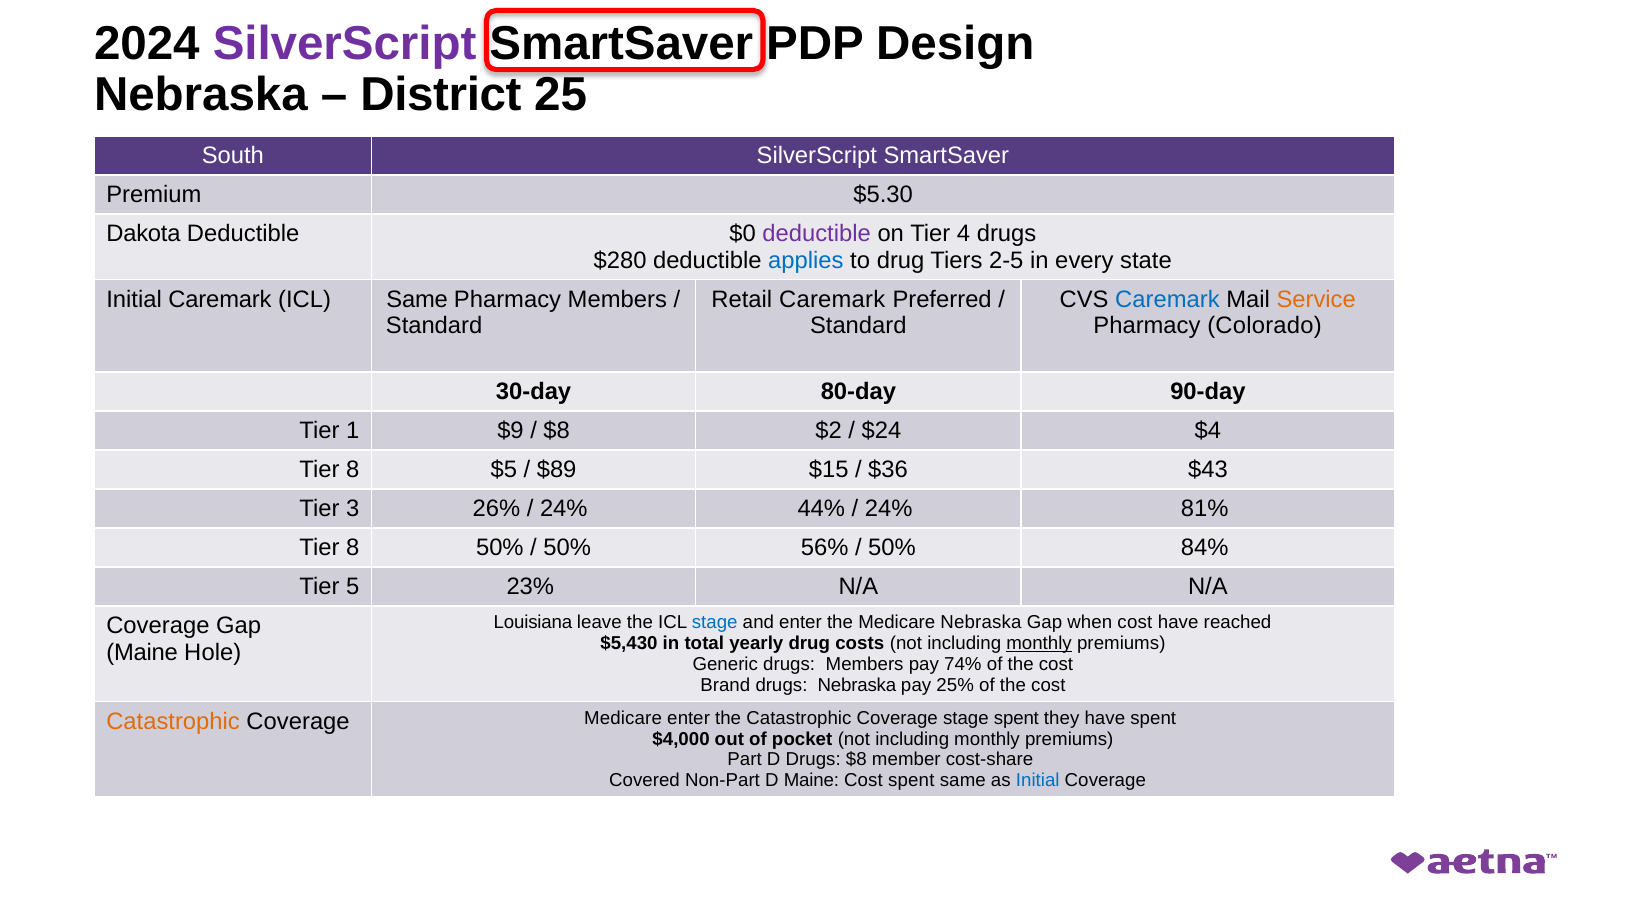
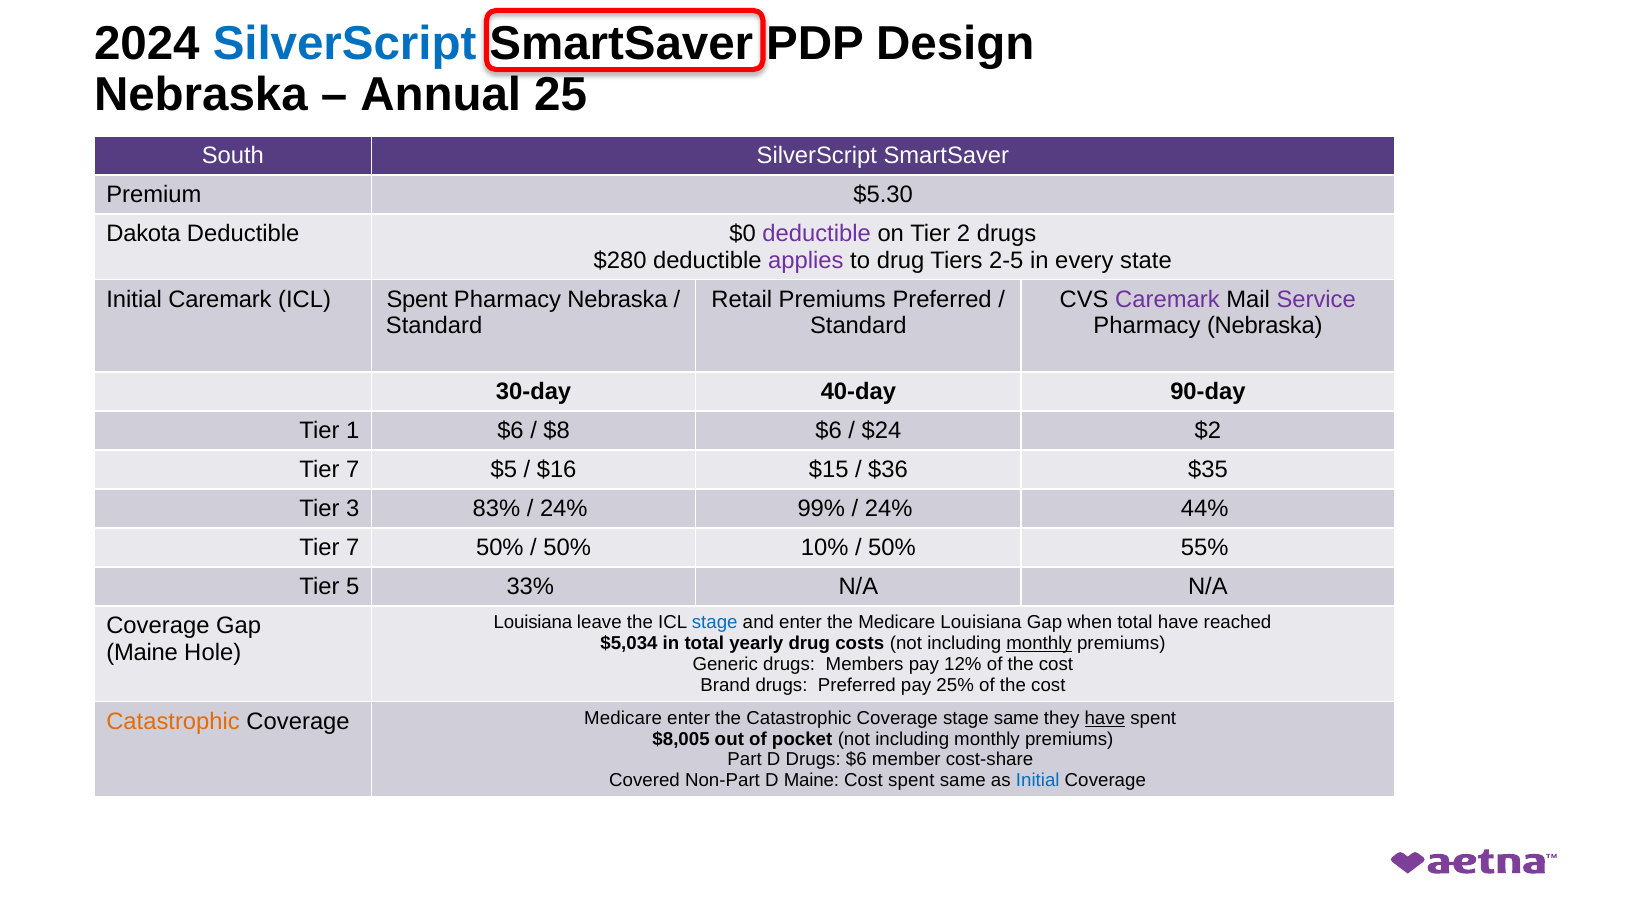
SilverScript colour: purple -> blue (345, 44)
District: District -> Annual (441, 95)
4: 4 -> 2 (963, 234)
applies colour: blue -> purple (806, 260)
ICL Same: Same -> Spent (417, 299)
Members: Members -> Nebraska (617, 299)
Retail Caremark: Caremark -> Premiums (832, 299)
Caremark colour: blue -> purple (1167, 299)
Service colour: orange -> purple (1316, 299)
Colorado: Colorado -> Nebraska (1265, 326)
80-day: 80-day -> 40-day (858, 392)
1 $9: $9 -> $6 (510, 431)
$8 $2: $2 -> $6 (829, 431)
$4: $4 -> $2 (1208, 431)
8: 8 -> 7 (353, 470)
$89: $89 -> $16 (557, 470)
$43: $43 -> $35 (1208, 470)
26%: 26% -> 83% (496, 509)
44%: 44% -> 99% (821, 509)
81%: 81% -> 44% (1205, 509)
8: 8 -> 7 (353, 548)
56%: 56% -> 10% (825, 548)
84%: 84% -> 55% (1205, 548)
23%: 23% -> 33% (530, 587)
Medicare Nebraska: Nebraska -> Louisiana (981, 623)
when cost: cost -> total (1135, 623)
$5,430: $5,430 -> $5,034 (629, 643)
74%: 74% -> 12% (963, 664)
drugs Nebraska: Nebraska -> Preferred (857, 685)
stage spent: spent -> same (1016, 718)
have underline: none -> present (1105, 718)
$4,000: $4,000 -> $8,005 (681, 739)
Drugs $8: $8 -> $6 (856, 760)
